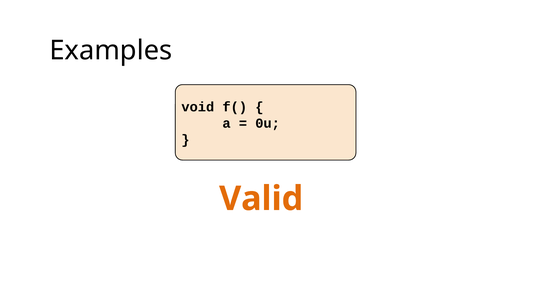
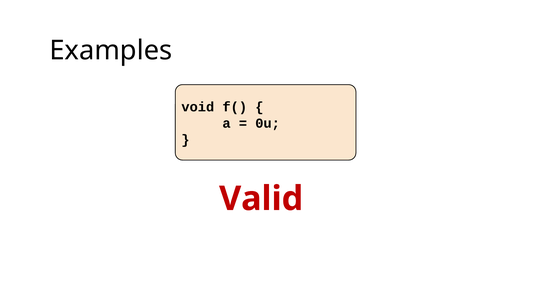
Valid colour: orange -> red (261, 199)
